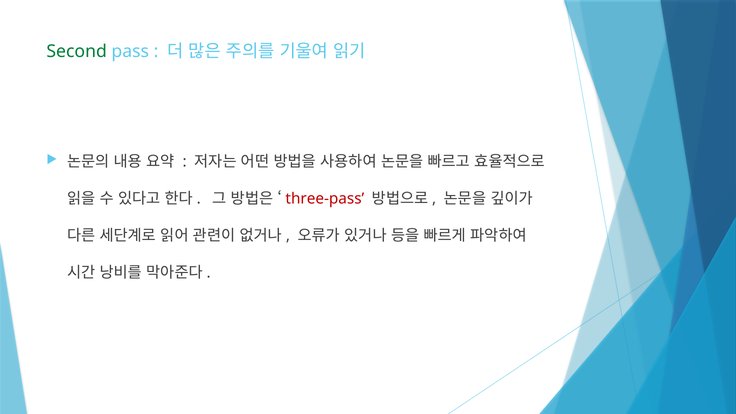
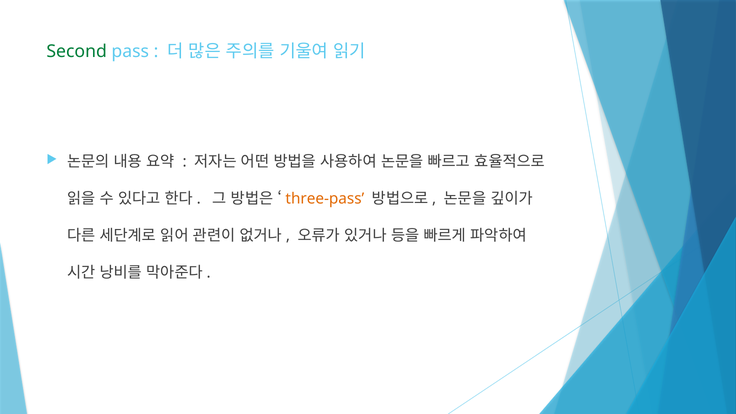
three-pass colour: red -> orange (325, 199)
